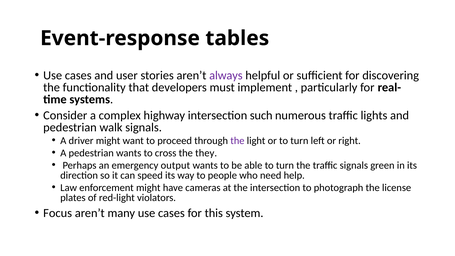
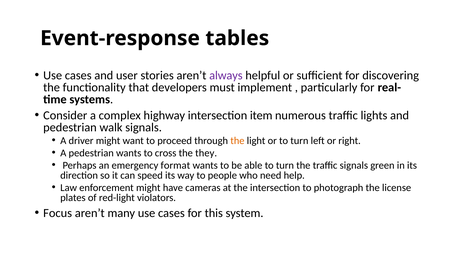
such: such -> item (261, 116)
the colour: purple -> orange (237, 141)
output: output -> format (175, 165)
